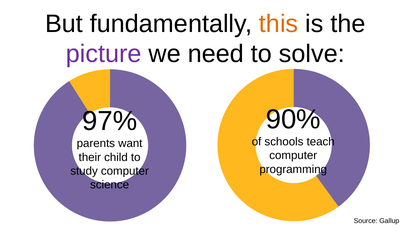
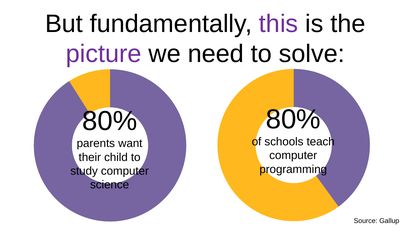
this colour: orange -> purple (279, 24)
90%: 90% -> 80% (293, 120)
97%: 97% -> 80% (110, 121)
